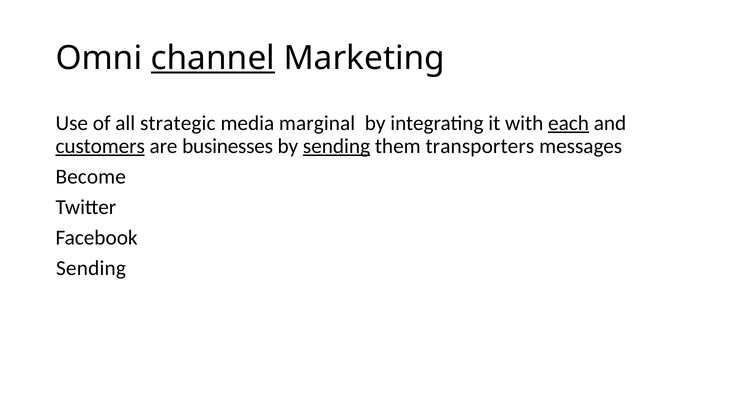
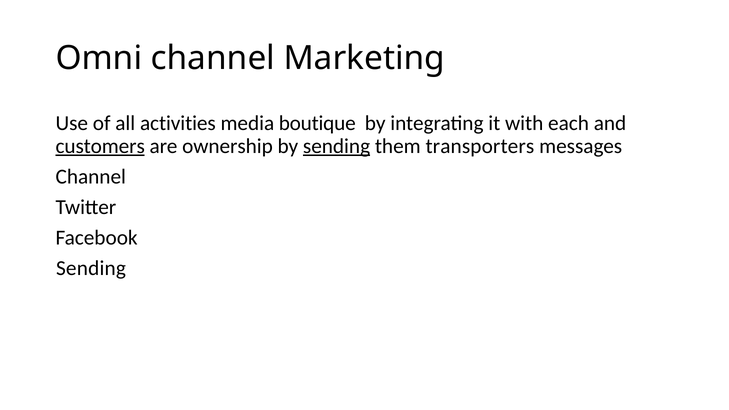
channel underline: present -> none (213, 58)
strategic: strategic -> activities (178, 123)
marginal: marginal -> boutique (317, 123)
each underline: present -> none (569, 123)
businesses: businesses -> ownership (227, 146)
Become: Become -> Channel (91, 177)
